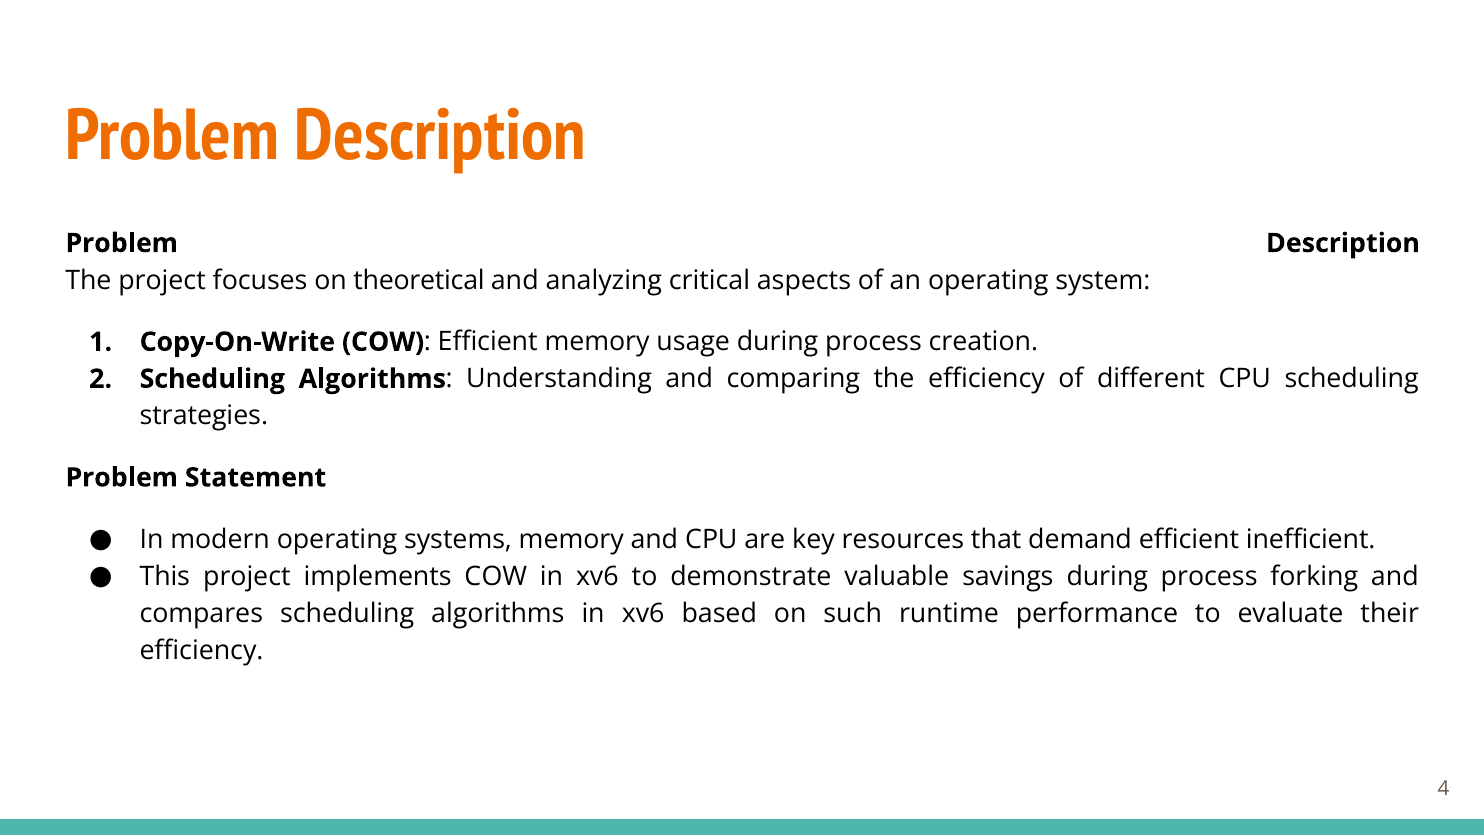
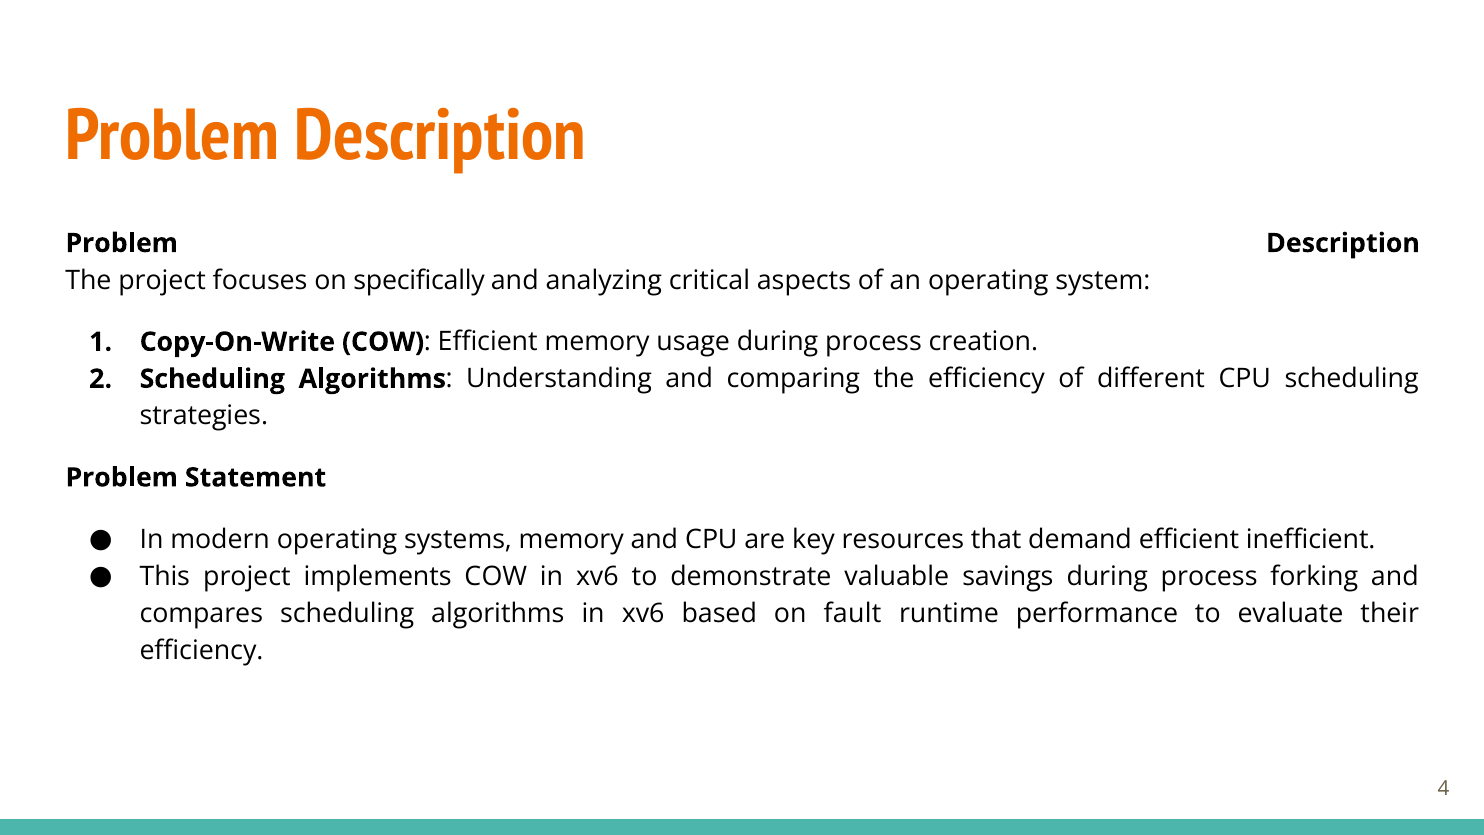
theoretical: theoretical -> specifically (419, 280)
such: such -> fault (853, 613)
